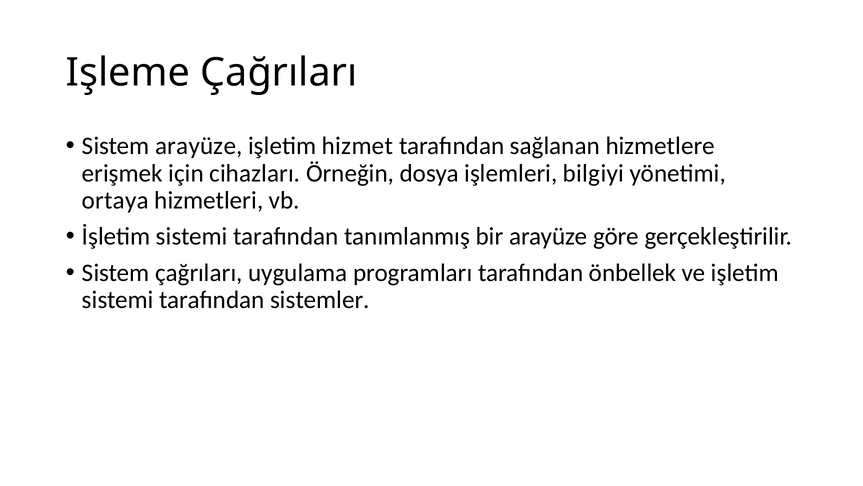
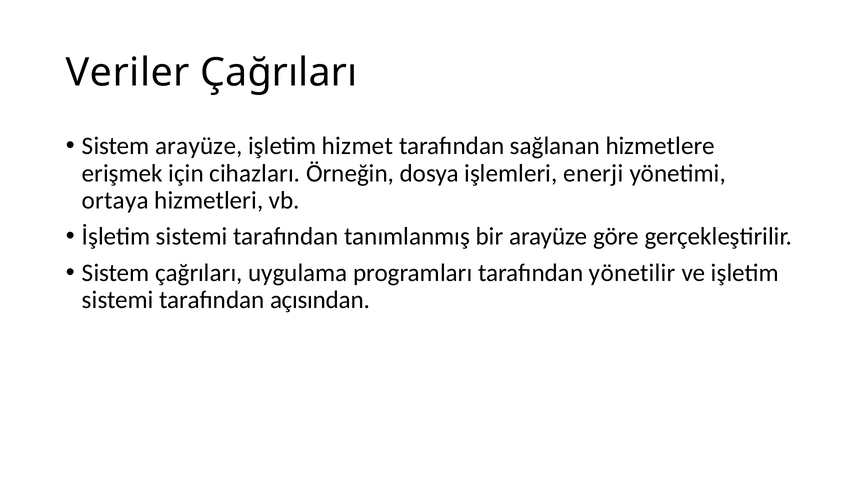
Işleme: Işleme -> Veriler (128, 72)
bilgiyi: bilgiyi -> enerji (593, 173)
önbellek: önbellek -> yönetilir (632, 272)
sistemler: sistemler -> açısından (320, 300)
